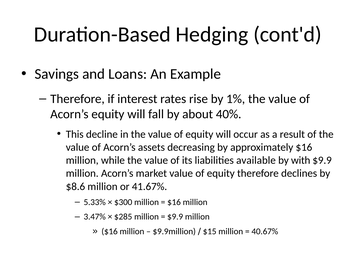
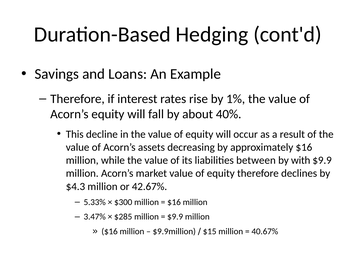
available: available -> between (256, 160)
$8.6: $8.6 -> $4.3 (75, 186)
41.67%: 41.67% -> 42.67% (150, 186)
